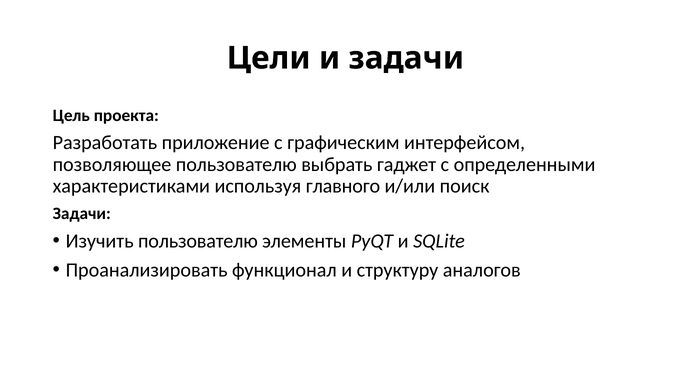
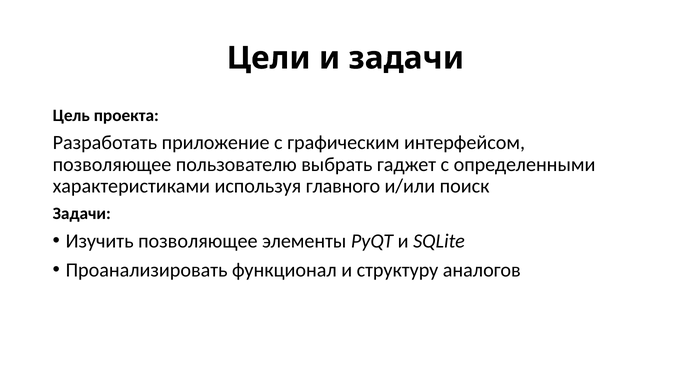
Изучить пользователю: пользователю -> позволяющее (198, 241)
